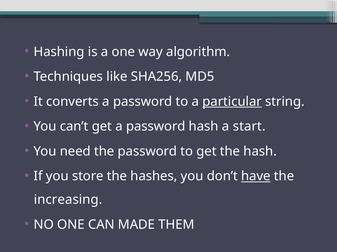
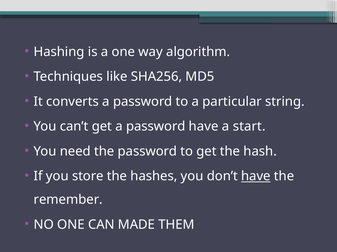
particular underline: present -> none (232, 102)
password hash: hash -> have (204, 127)
increasing: increasing -> remember (68, 200)
